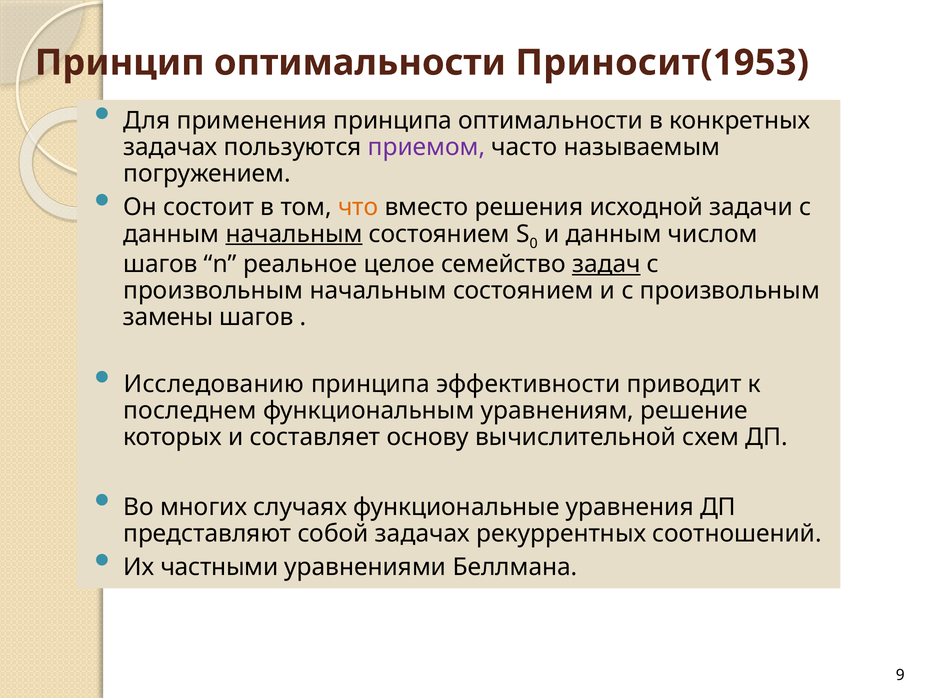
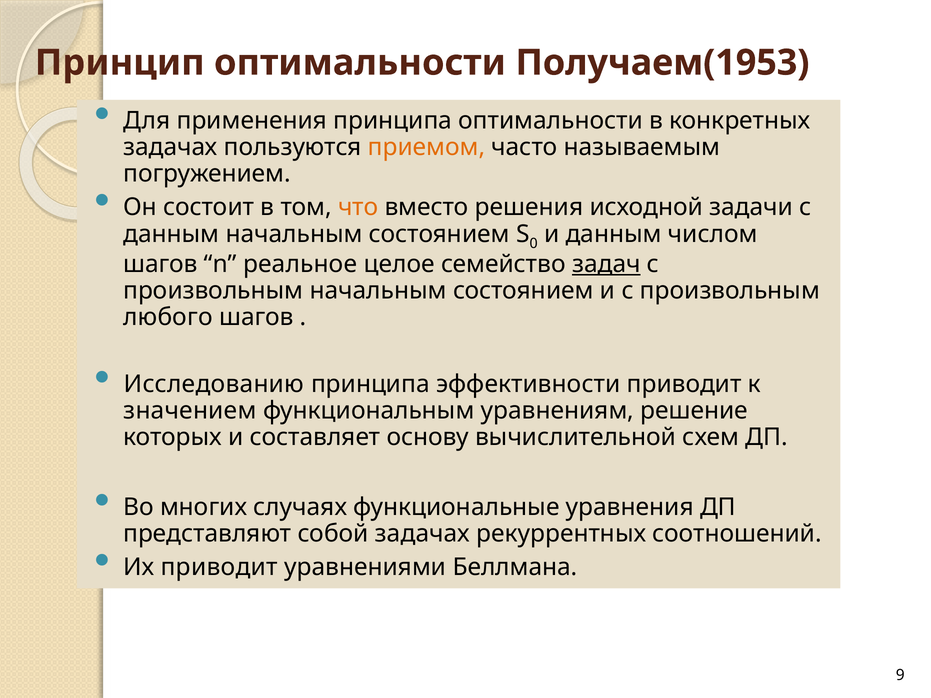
Приносит(1953: Приносит(1953 -> Получаем(1953 (662, 63)
приемом colour: purple -> orange (426, 147)
начальным underline: present -> none (294, 234)
замены: замены -> любого (168, 317)
последнем: последнем -> значением (190, 411)
Их частными: частными -> приводит (219, 567)
